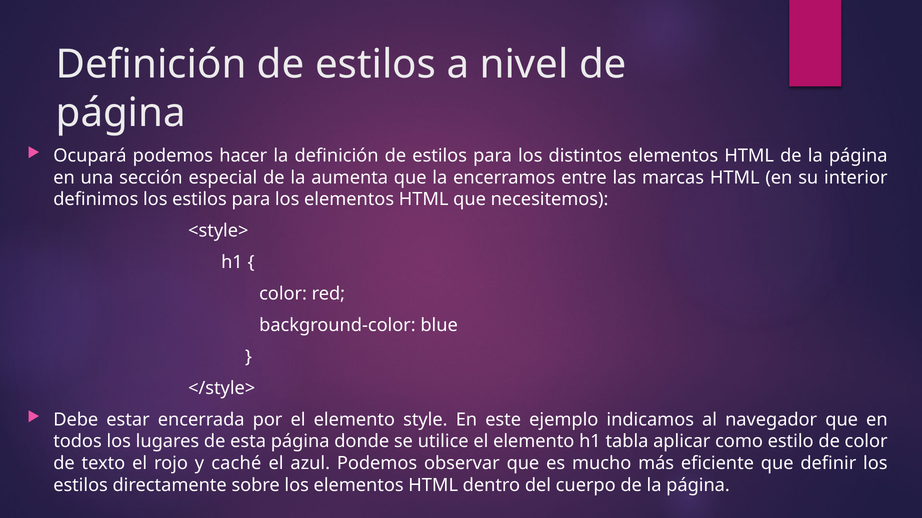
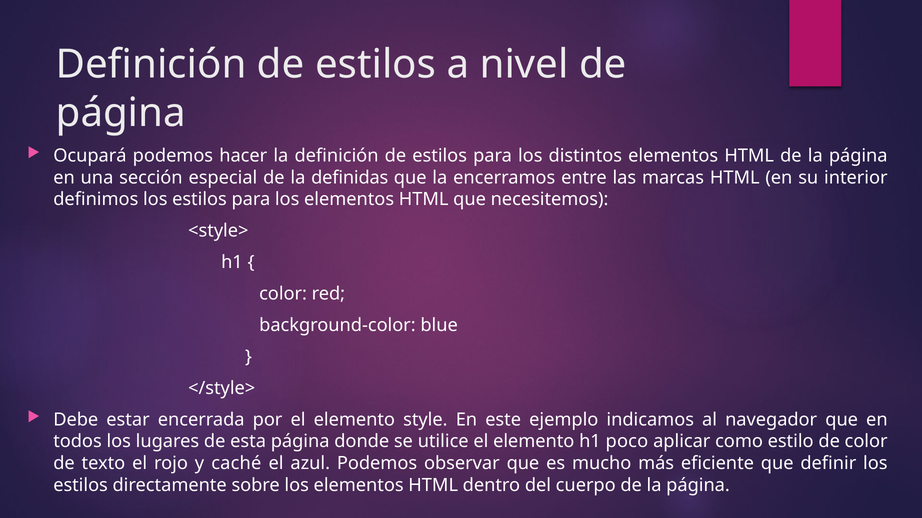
aumenta: aumenta -> definidas (350, 178)
tabla: tabla -> poco (627, 442)
